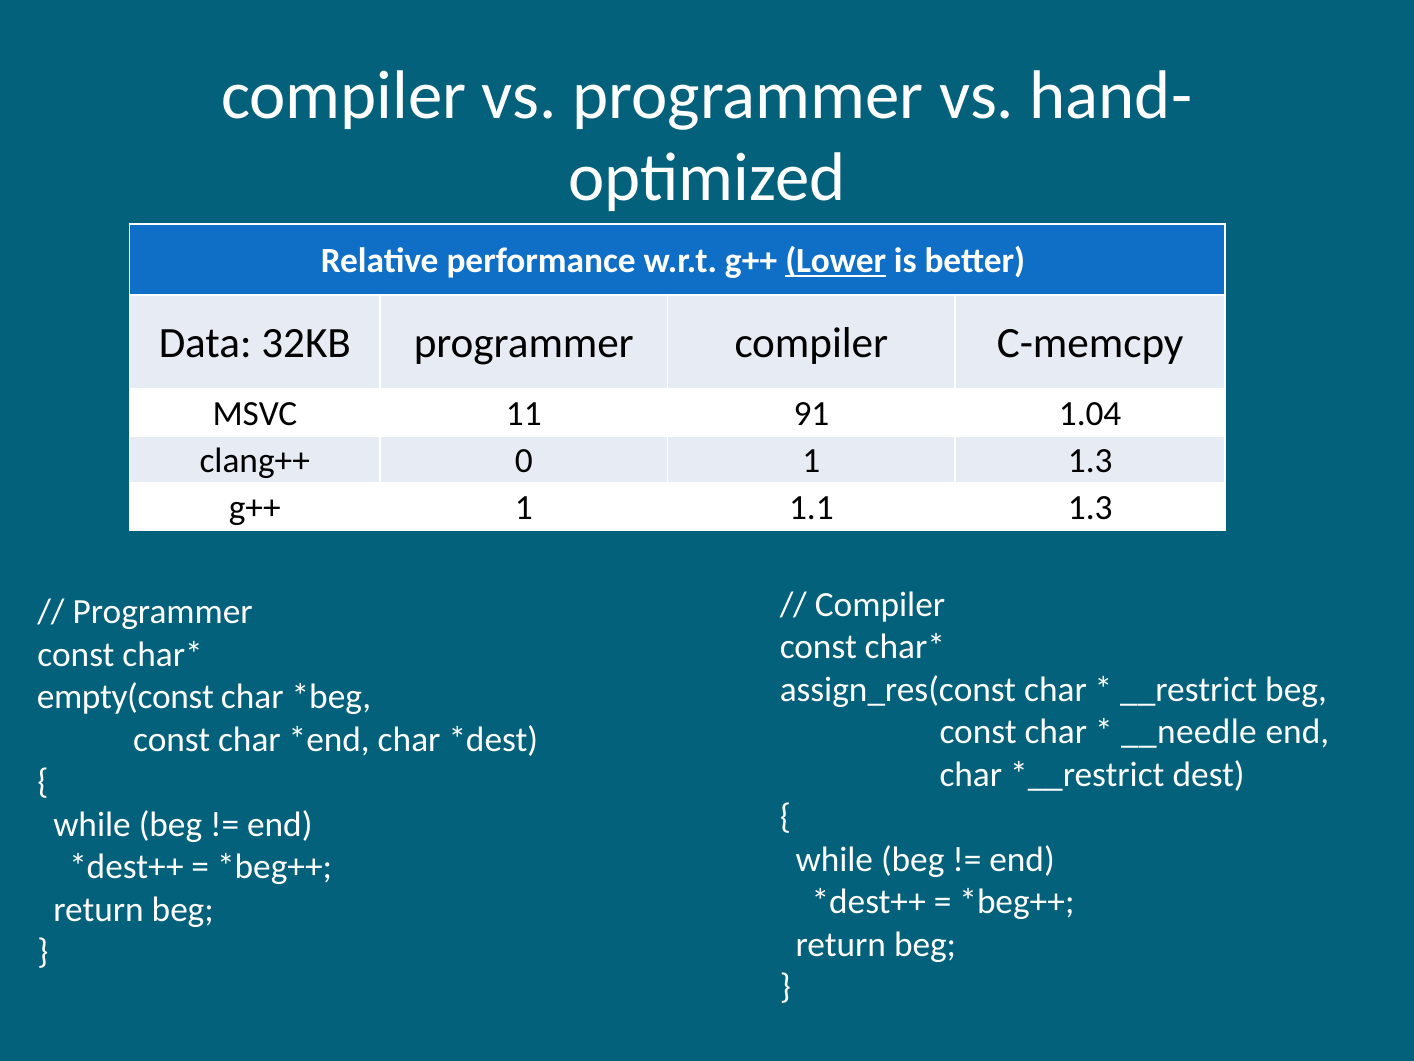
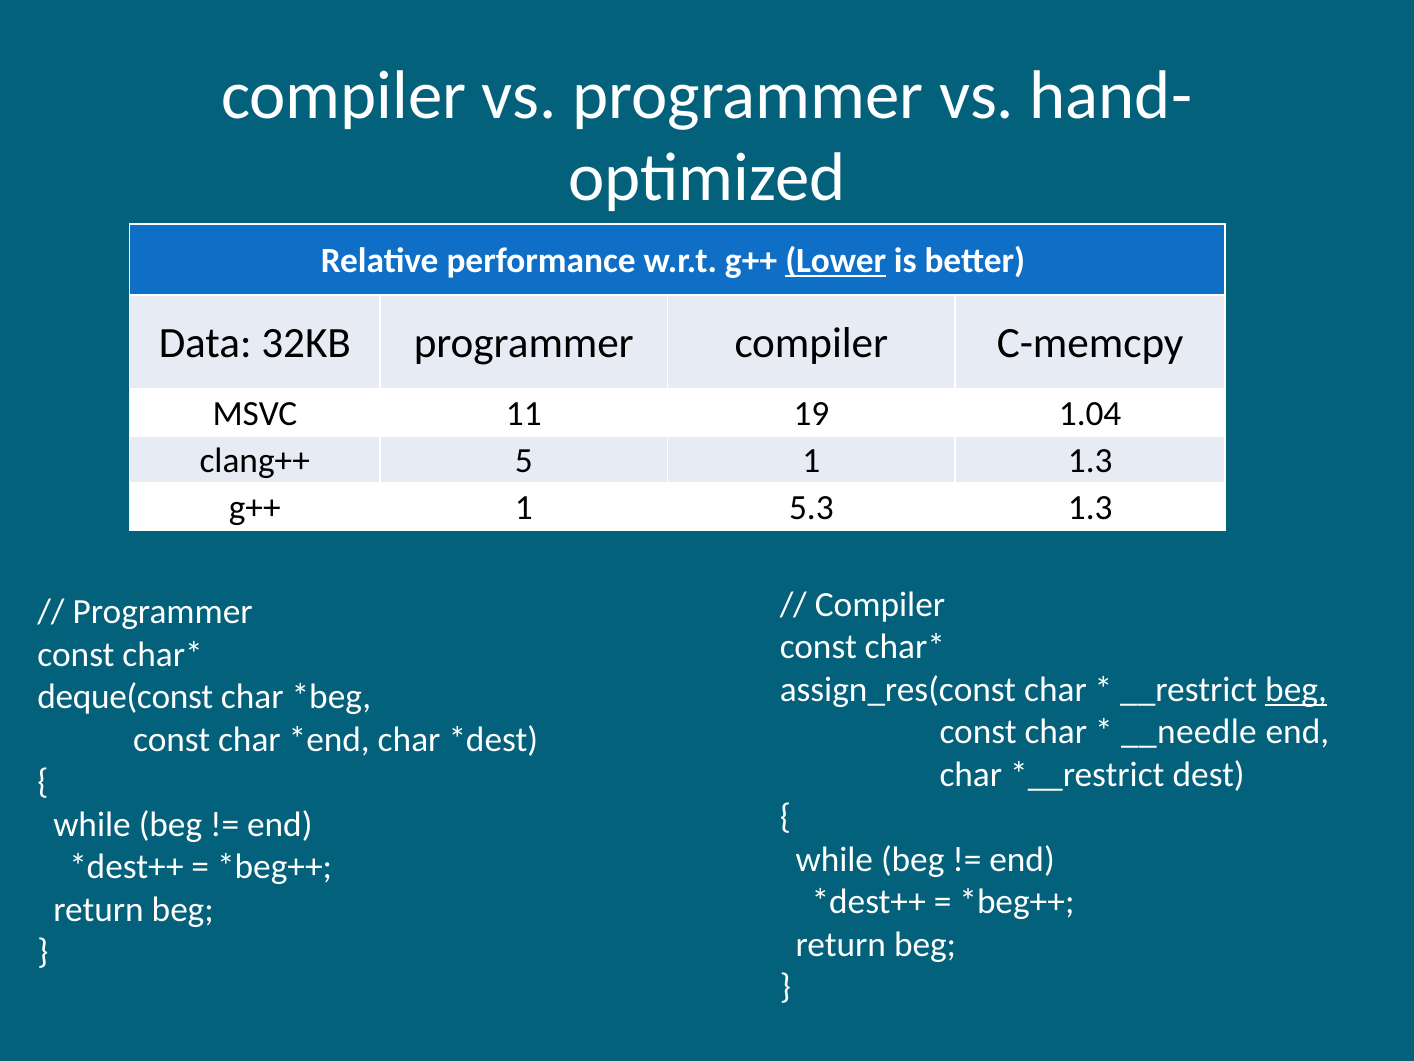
91: 91 -> 19 (811, 414)
0: 0 -> 5 (524, 461)
1.1: 1.1 -> 5.3 (811, 508)
beg underline: none -> present (1296, 689)
empty(const: empty(const -> deque(const (125, 697)
